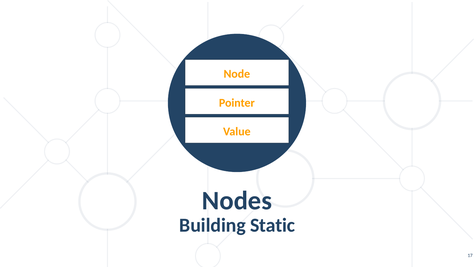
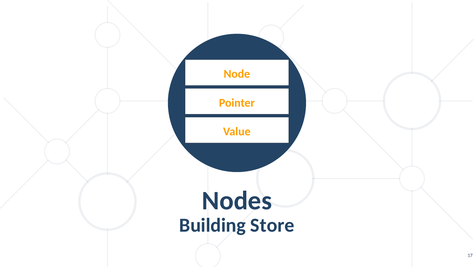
Static: Static -> Store (272, 225)
